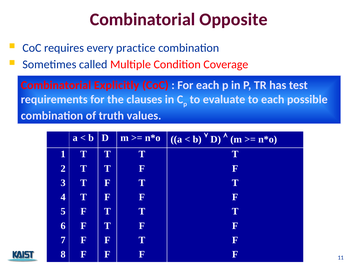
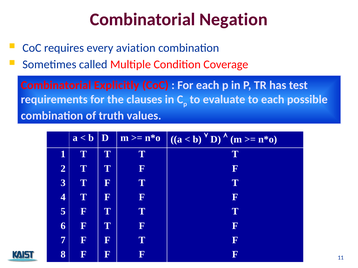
Opposite: Opposite -> Negation (233, 19)
practice: practice -> aviation (136, 48)
